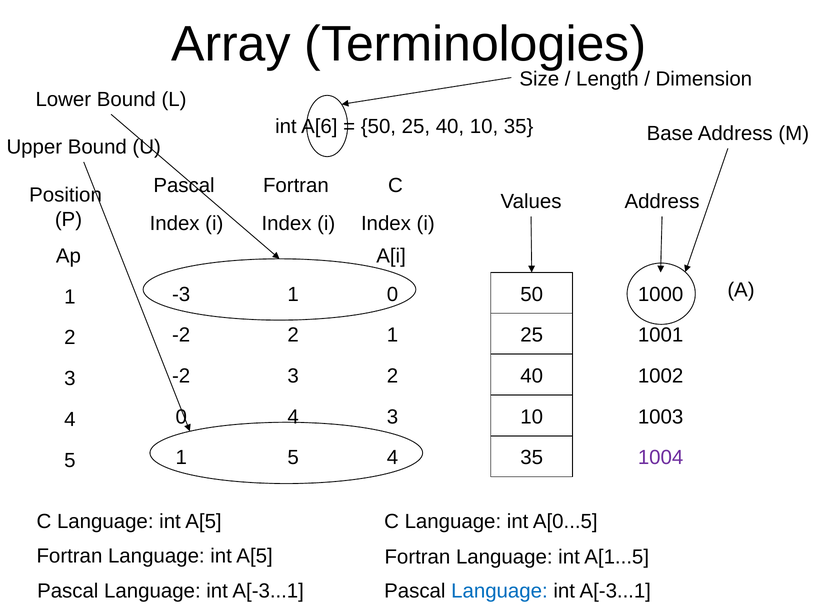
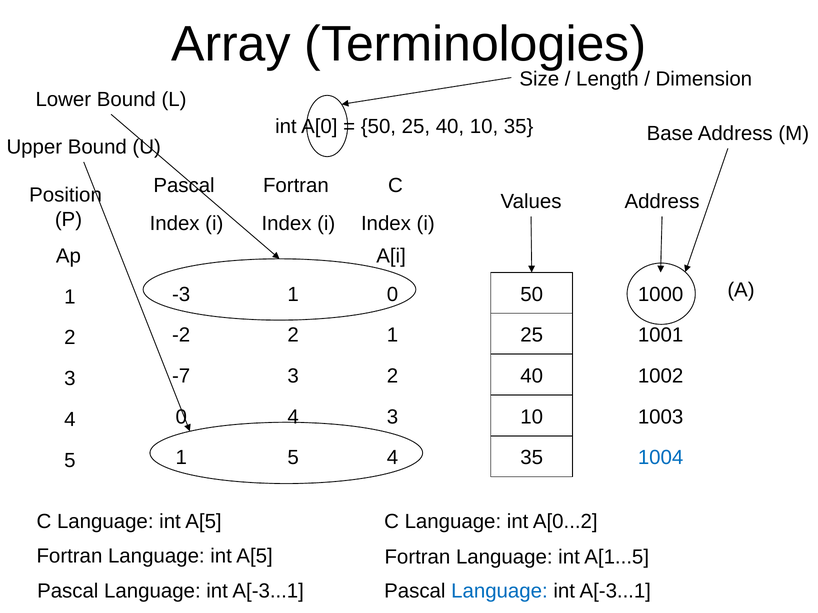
A[6: A[6 -> A[0 (319, 127)
-2: -2 -> -7 (181, 376)
1004 colour: purple -> blue (661, 458)
A[0...5: A[0...5 -> A[0...2 (565, 522)
